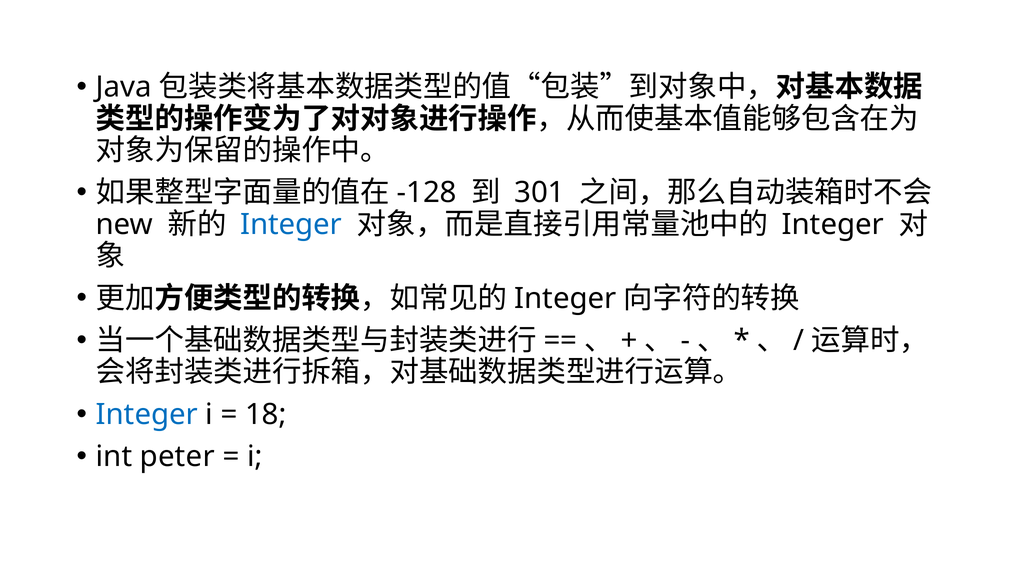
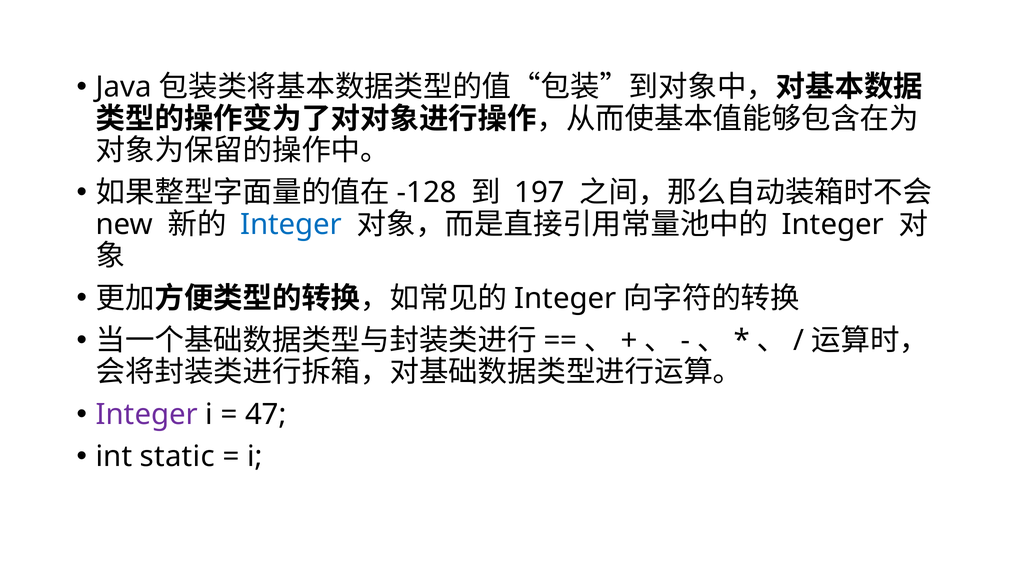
301: 301 -> 197 (539, 193)
Integer colour: blue -> purple (147, 415)
18: 18 -> 47 (266, 415)
peter: peter -> static (177, 457)
